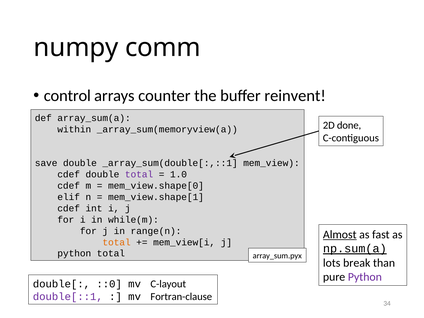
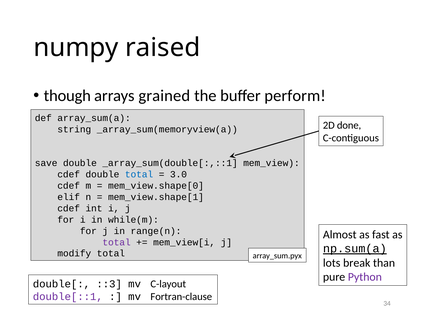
comm: comm -> raised (163, 47)
control: control -> though (67, 96)
counter: counter -> grained (164, 96)
reinvent: reinvent -> perform (295, 96)
within: within -> string (74, 129)
total colour: purple -> blue (139, 174)
1.0: 1.0 -> 3.0 (179, 174)
Almost underline: present -> none (340, 235)
total colour: orange -> purple (117, 242)
python: python -> modify (74, 254)
::0: ::0 -> ::3 (109, 284)
